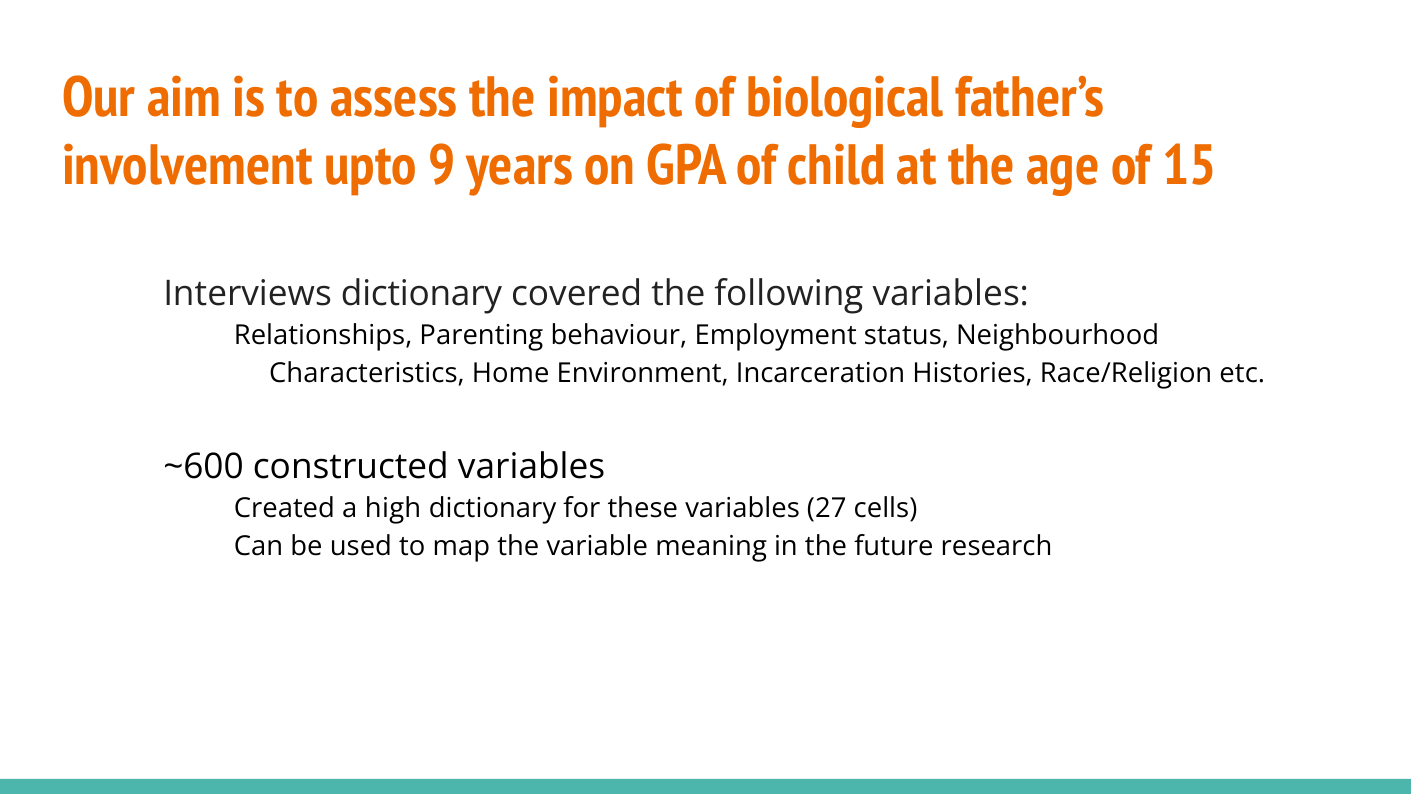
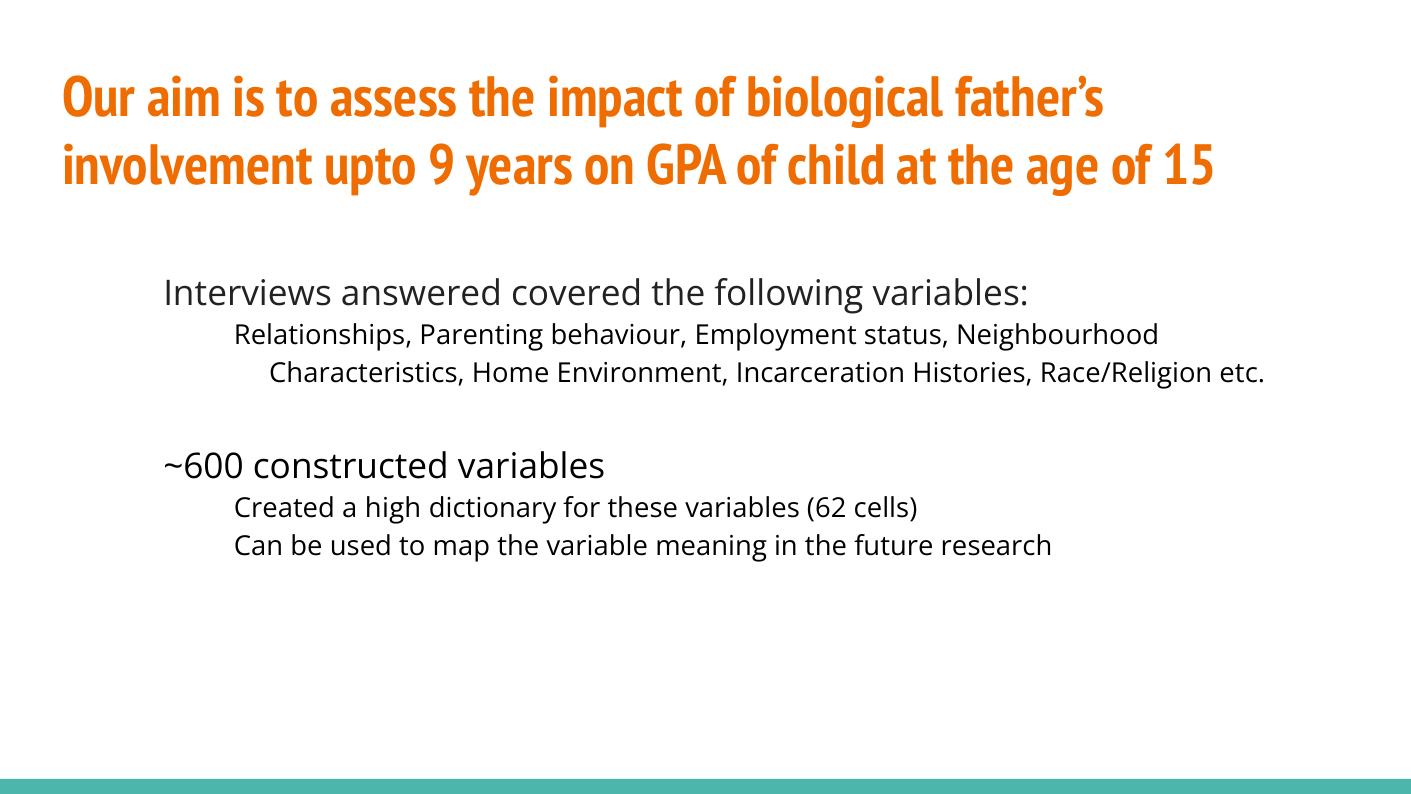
Interviews dictionary: dictionary -> answered (421, 294)
27: 27 -> 62 (827, 509)
